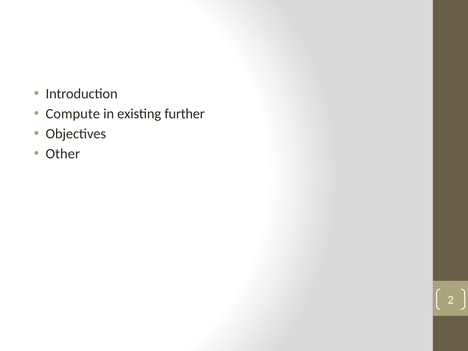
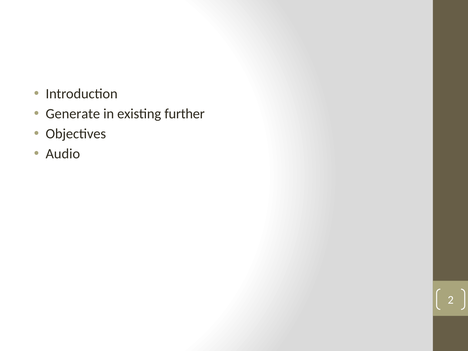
Compute: Compute -> Generate (73, 114)
Other: Other -> Audio (63, 154)
